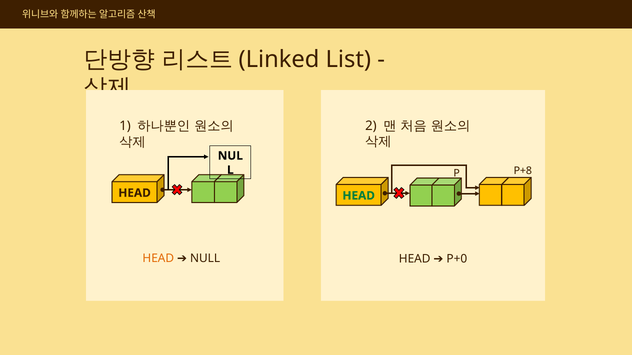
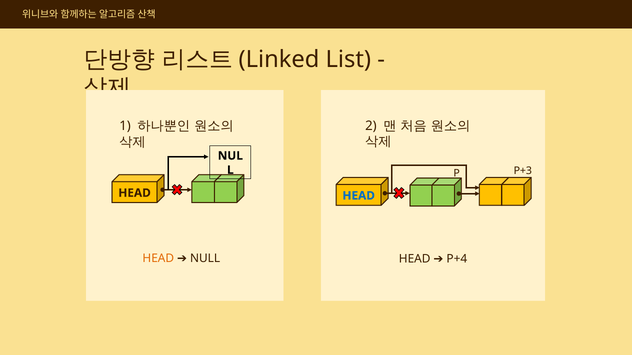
P+8: P+8 -> P+3 (523, 171)
HEAD colour: green -> blue (359, 196)
P+0: P+0 -> P+4 (457, 259)
